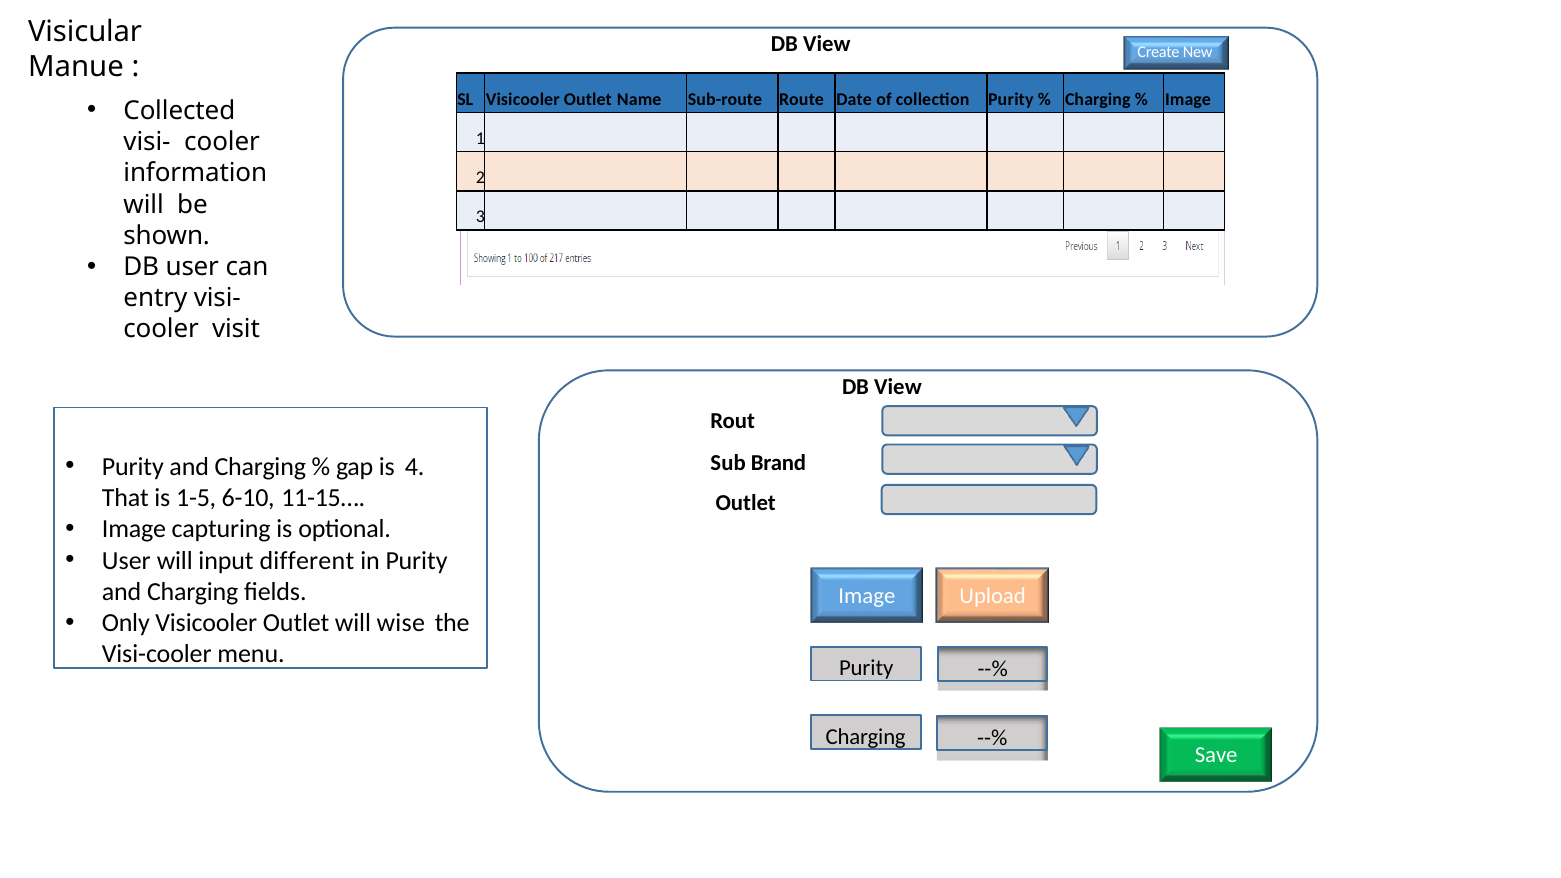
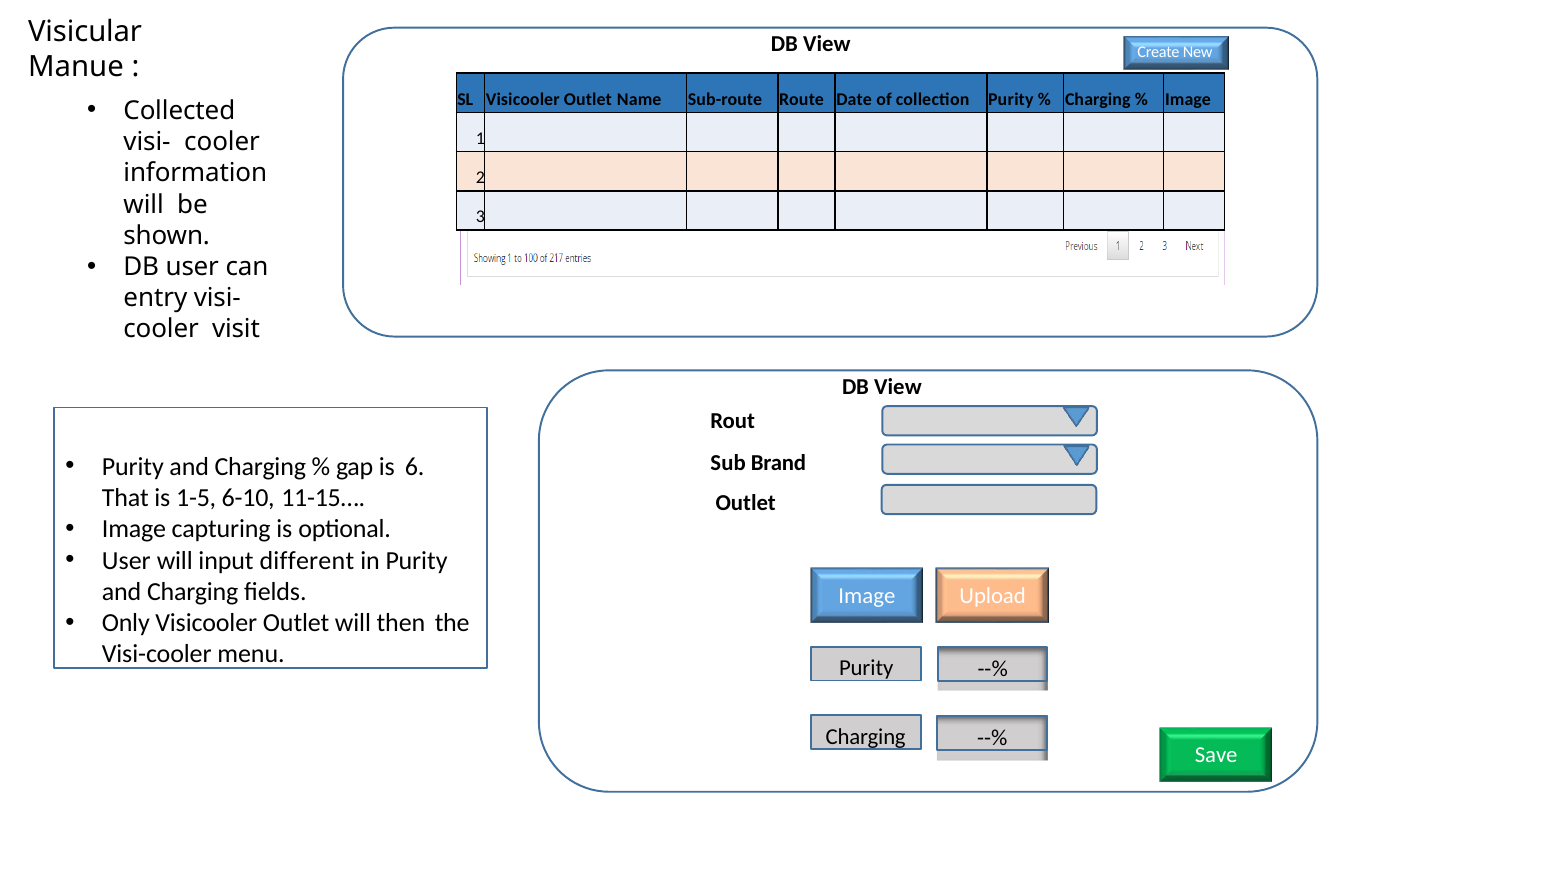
4: 4 -> 6 (415, 467)
wise: wise -> then (401, 623)
